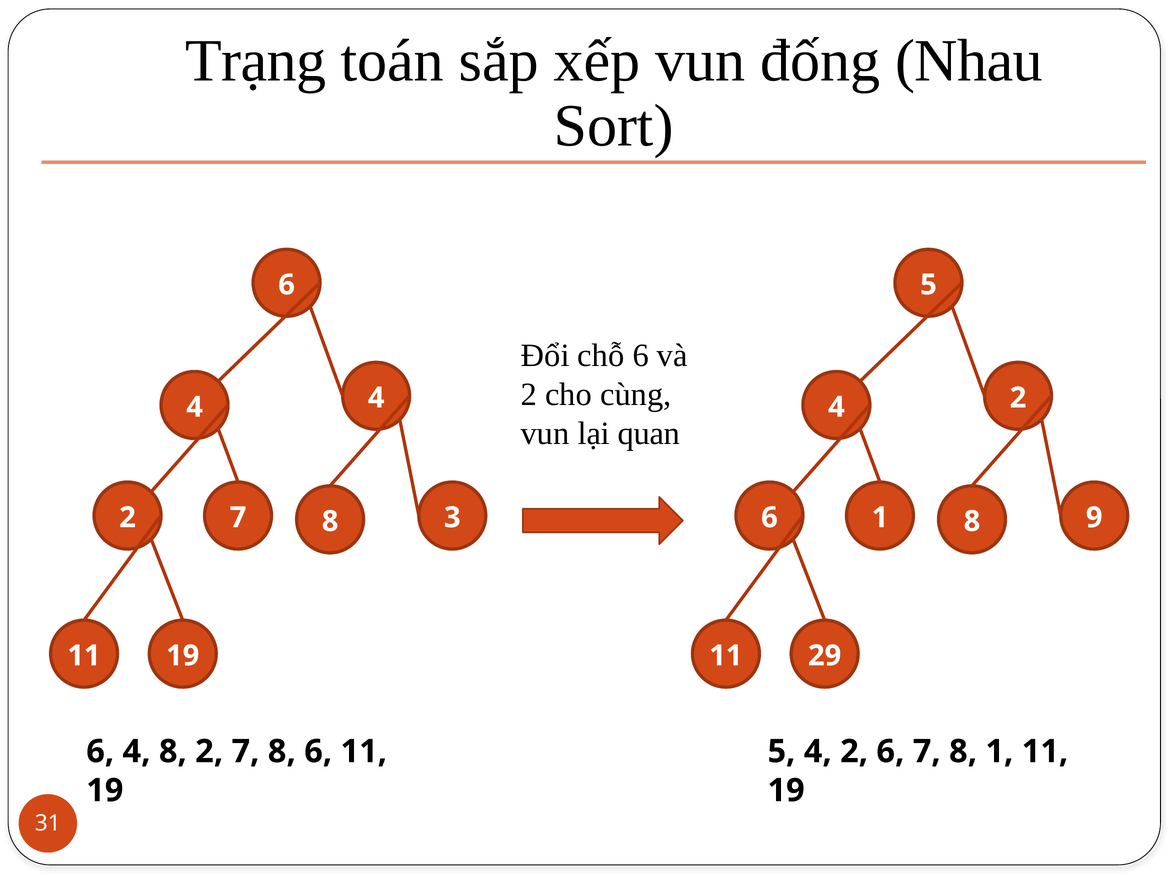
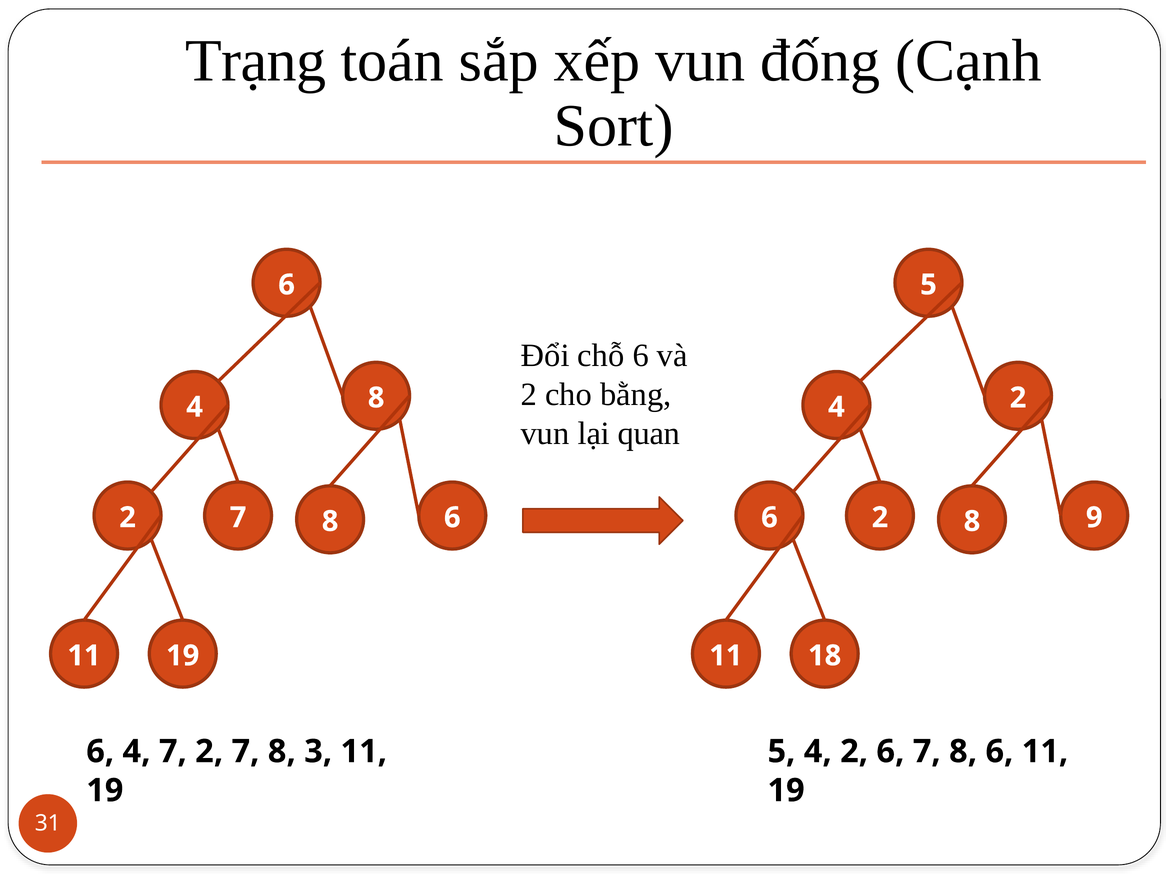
Nhau: Nhau -> Cạnh (969, 61)
cùng: cùng -> bằng (636, 394)
4 4: 4 -> 8 (376, 398)
2 7 8 3: 3 -> 6 (452, 517)
6 1: 1 -> 2 (880, 517)
29: 29 -> 18 (825, 655)
4 8: 8 -> 7 (173, 751)
8 6: 6 -> 3 (318, 751)
6 7 8 1: 1 -> 6 (999, 751)
